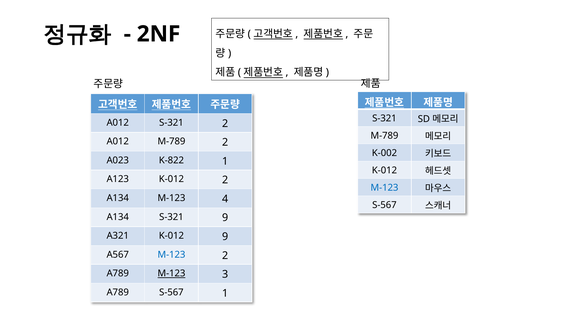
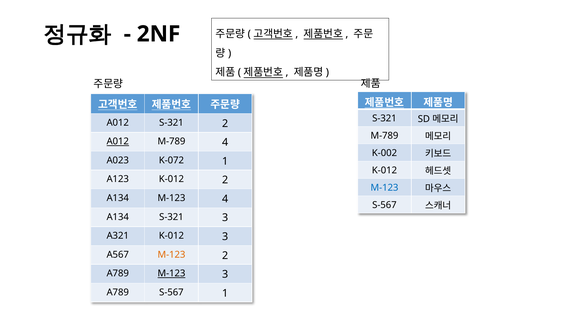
A012 underline: none -> present (118, 141)
M-789 2: 2 -> 4 (225, 142)
K-822: K-822 -> K-072 (171, 160)
S-321 9: 9 -> 3 (225, 218)
K-012 9: 9 -> 3 (225, 236)
M-123 colour: blue -> orange (171, 254)
